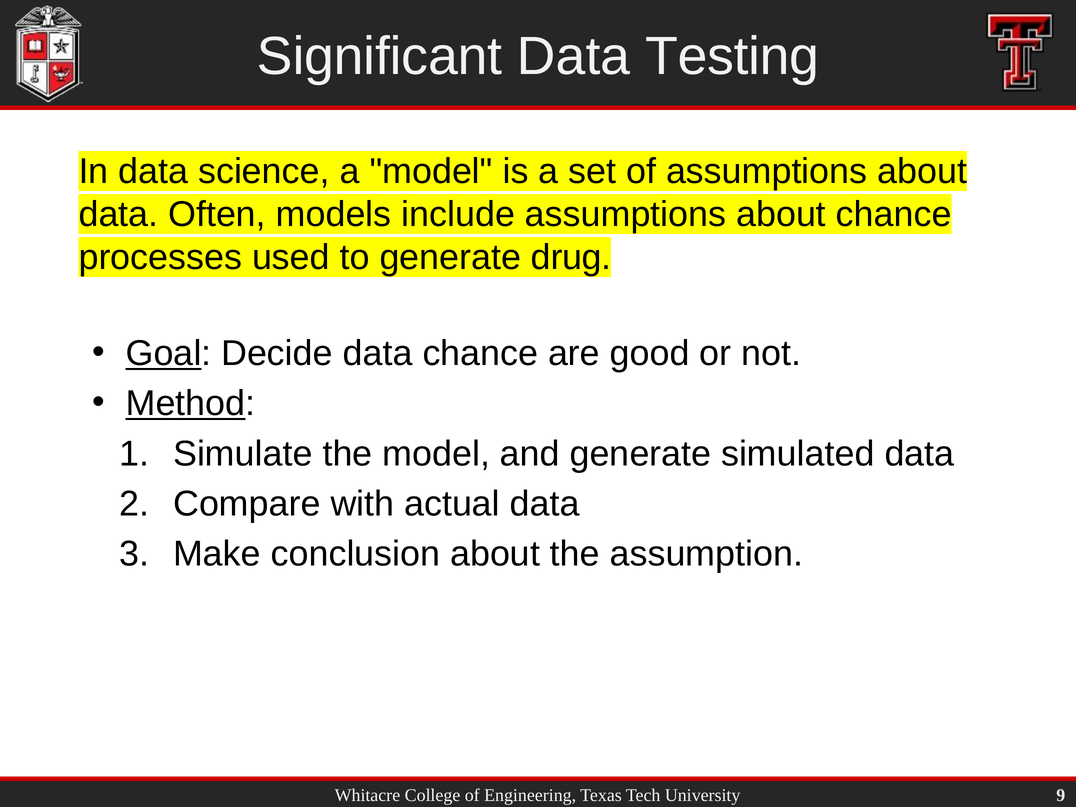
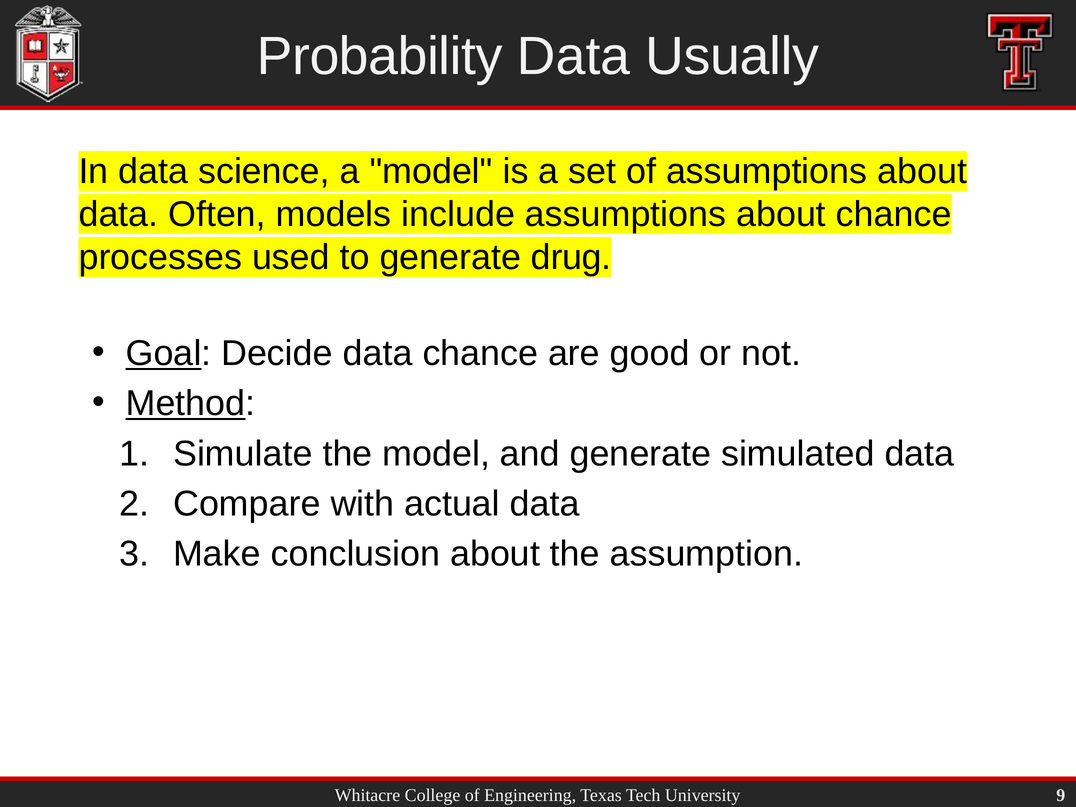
Significant: Significant -> Probability (380, 56)
Testing: Testing -> Usually (732, 56)
